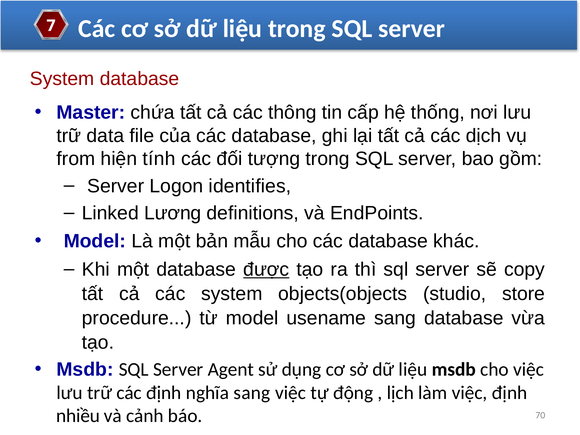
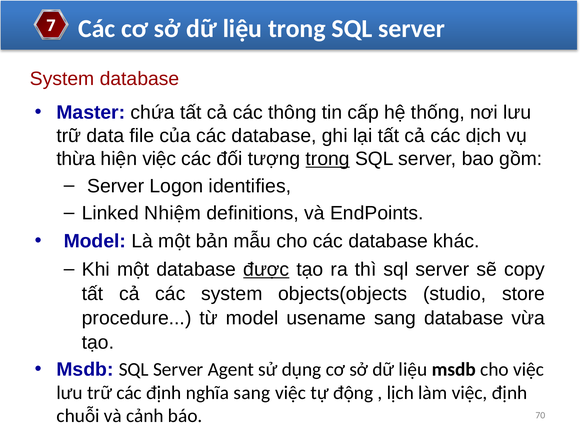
from: from -> thừa (76, 159)
hiện tính: tính -> việc (159, 159)
trong underline: none -> present (328, 159)
Lương: Lương -> Nhiệm (173, 213)
nhiều: nhiều -> chuỗi (78, 416)
